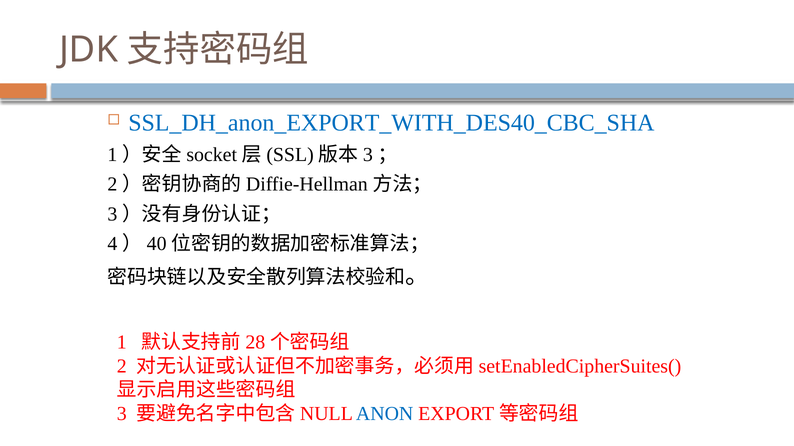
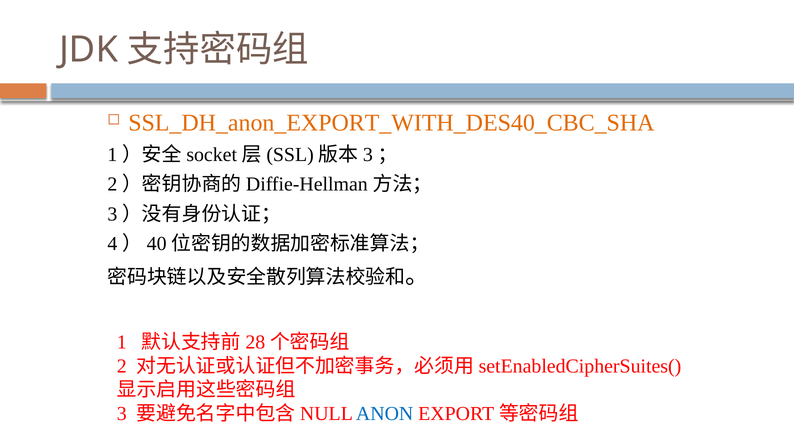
SSL_DH_anon_EXPORT_WITH_DES40_CBC_SHA colour: blue -> orange (391, 123)
